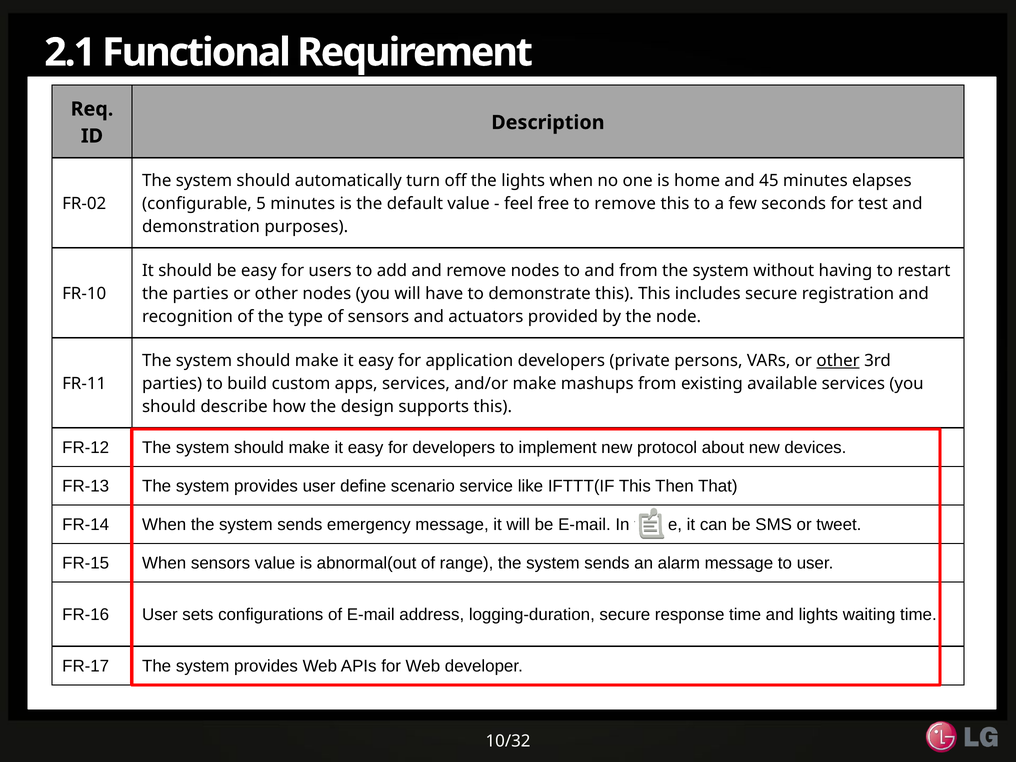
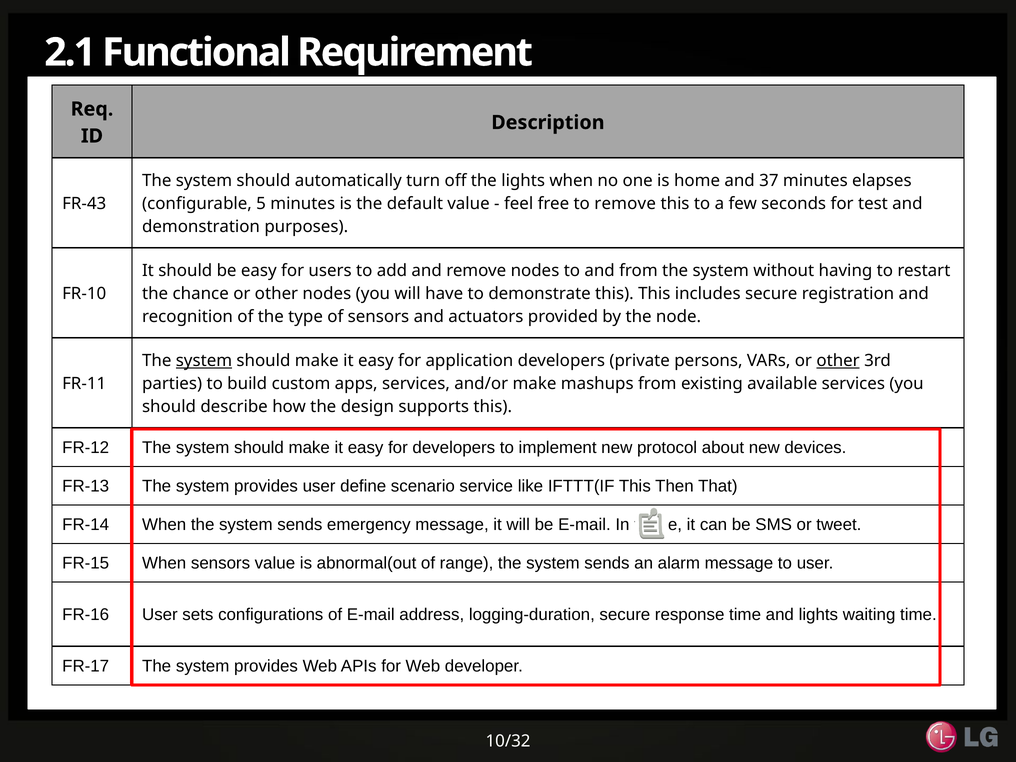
45: 45 -> 37 (769, 181)
FR-02: FR-02 -> FR-43 (84, 204)
the parties: parties -> chance (201, 294)
system underline: none -> present (204, 361)
